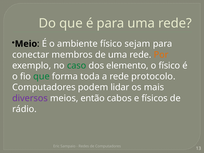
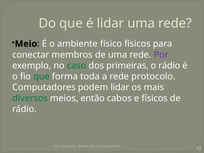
é para: para -> lidar (110, 23)
físico sejam: sejam -> físicos (137, 44)
Por colour: orange -> purple (161, 55)
elemento: elemento -> primeiras (127, 66)
o físico: físico -> rádio (169, 66)
diversos colour: purple -> green (30, 98)
